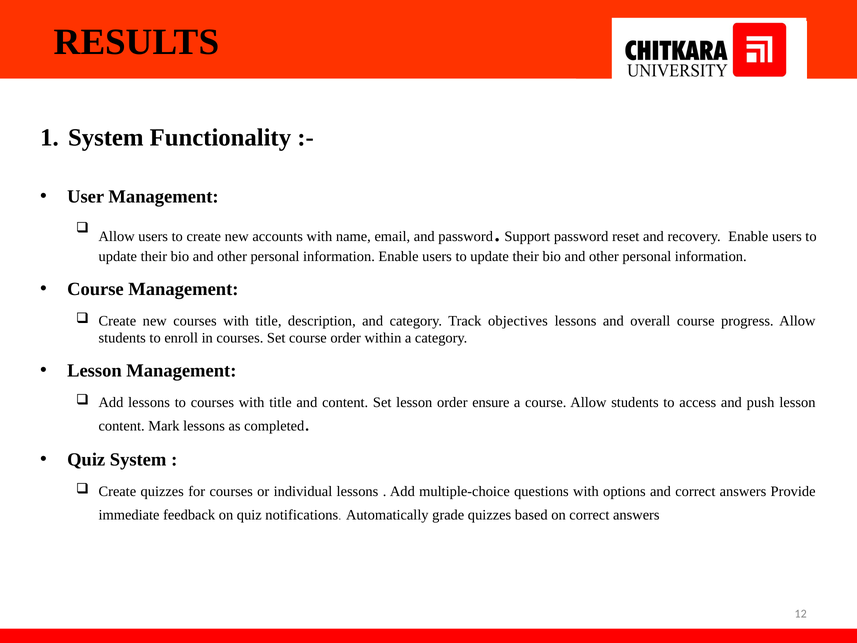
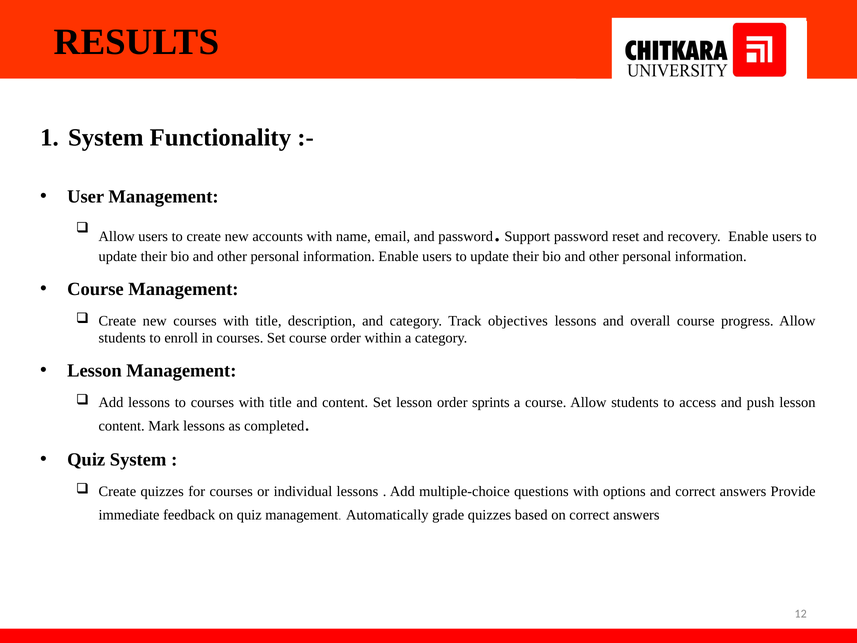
ensure: ensure -> sprints (491, 402)
quiz notifications: notifications -> management (302, 515)
